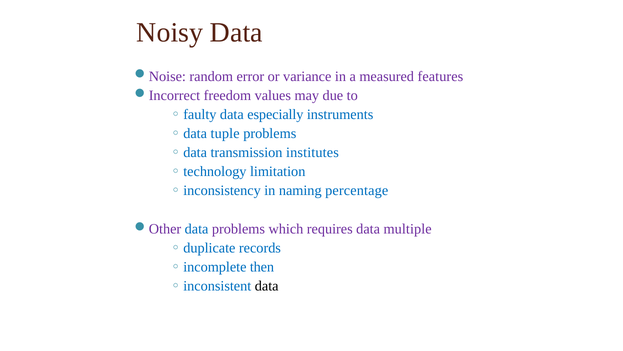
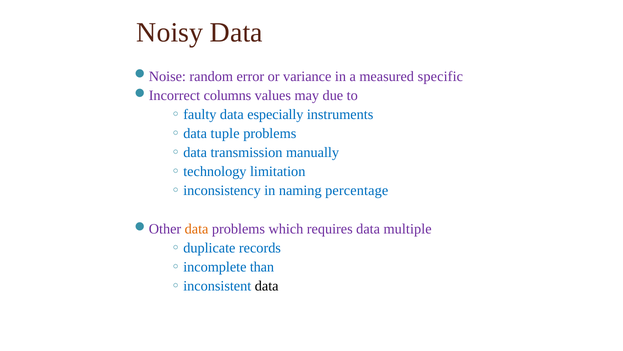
features: features -> specific (440, 76)
freedom: freedom -> columns (227, 95)
institutes: institutes -> manually (313, 152)
data colour: blue -> orange (197, 229)
then: then -> than (262, 267)
